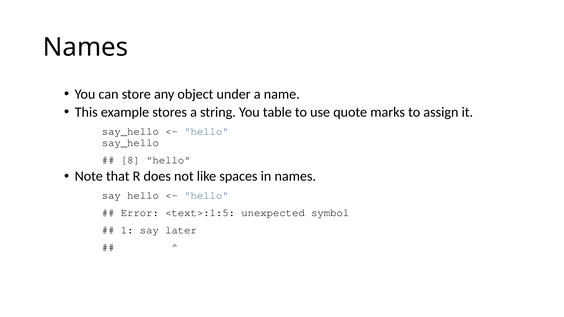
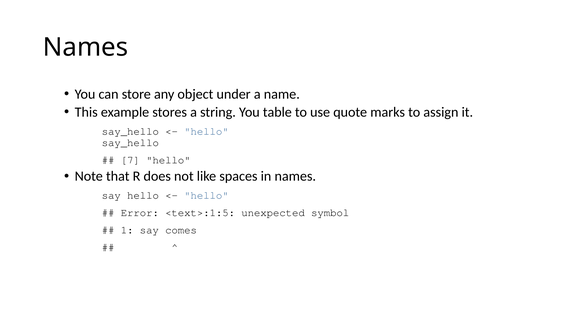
8: 8 -> 7 (130, 160)
later: later -> comes (181, 230)
